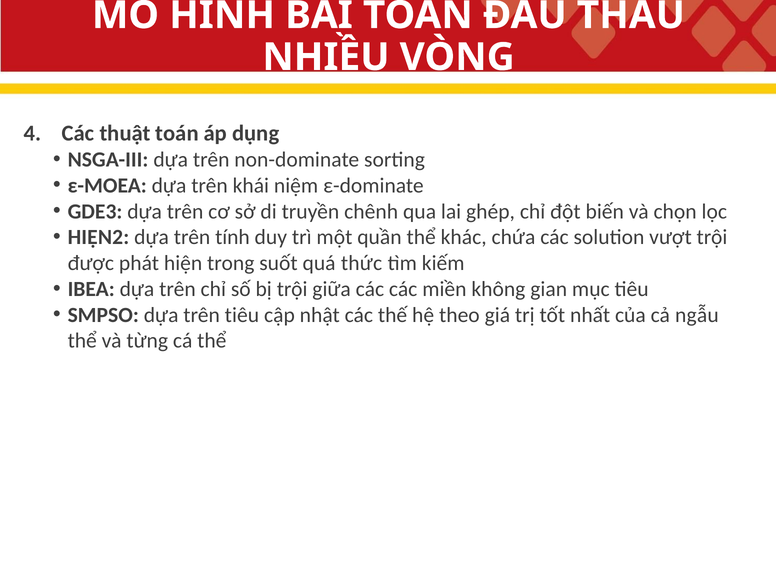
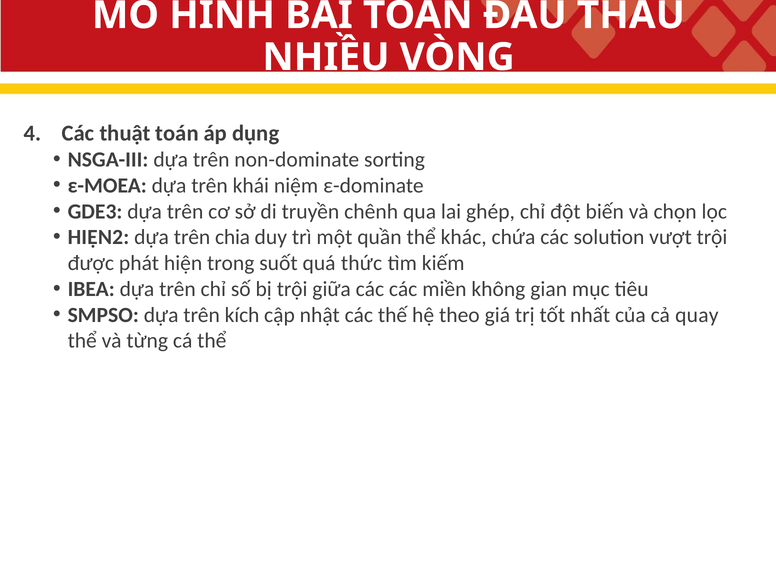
tính: tính -> chia (233, 237)
trên tiêu: tiêu -> kích (242, 315)
ngẫu: ngẫu -> quay (697, 315)
